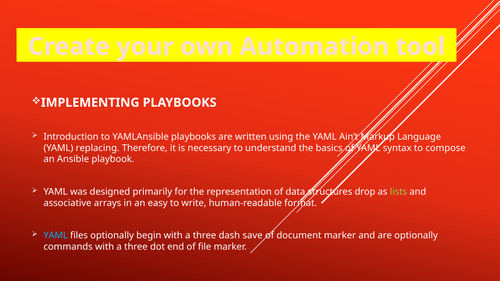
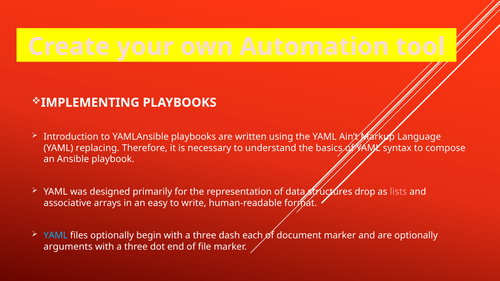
lists colour: light green -> pink (398, 192)
save: save -> each (253, 236)
commands: commands -> arguments (68, 247)
